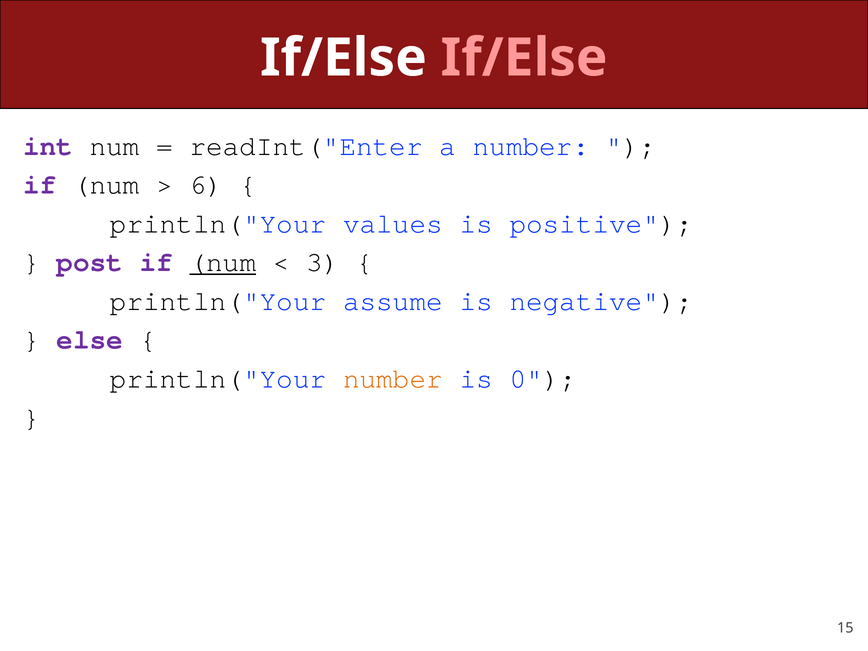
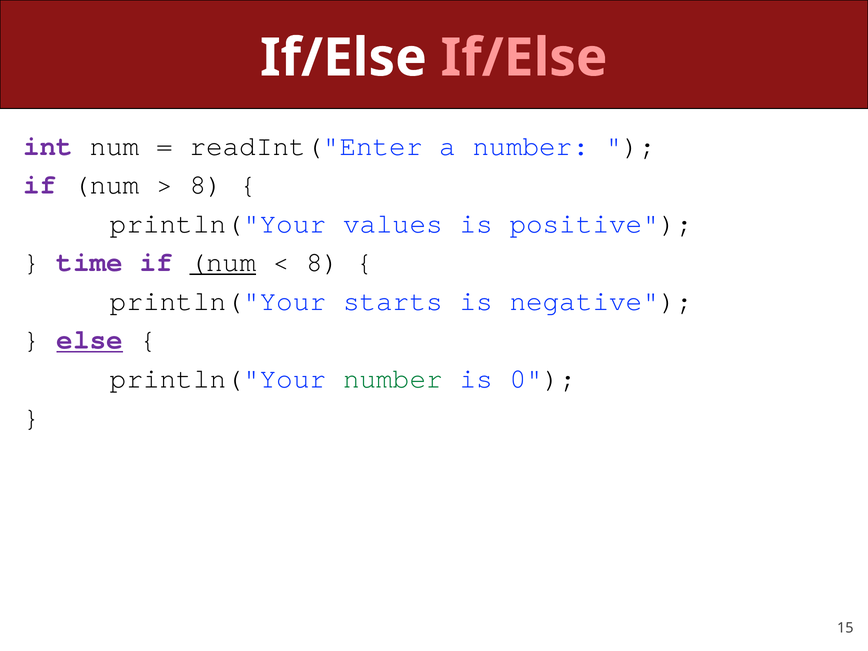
6: 6 -> 8 (206, 185)
post: post -> time (90, 262)
3: 3 -> 8 (323, 262)
assume: assume -> starts (393, 301)
else underline: none -> present (90, 340)
number colour: orange -> green (393, 379)
